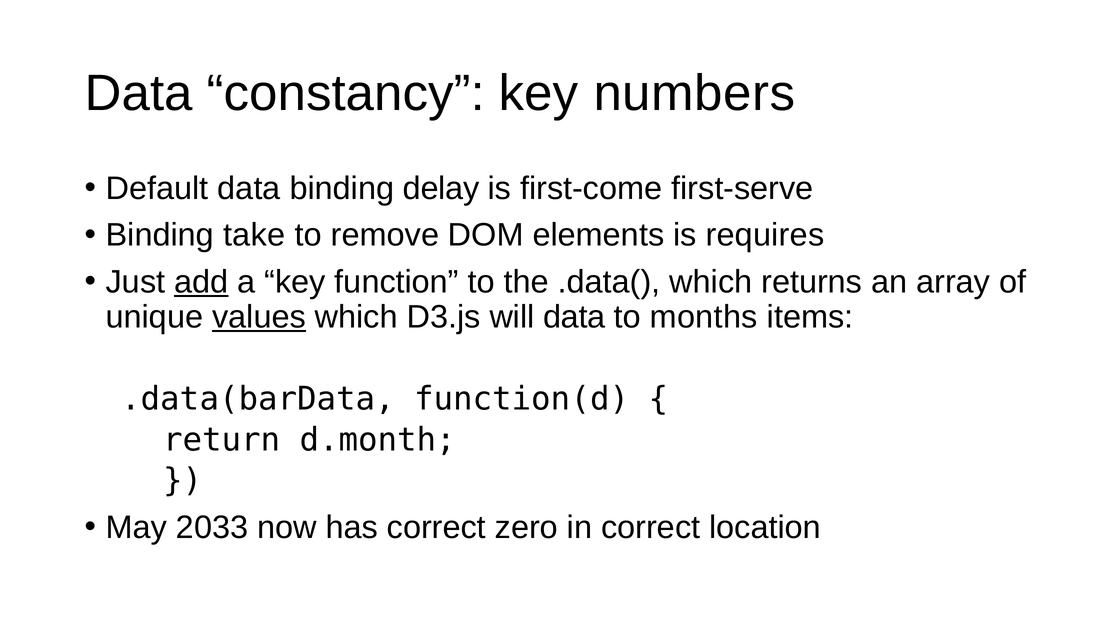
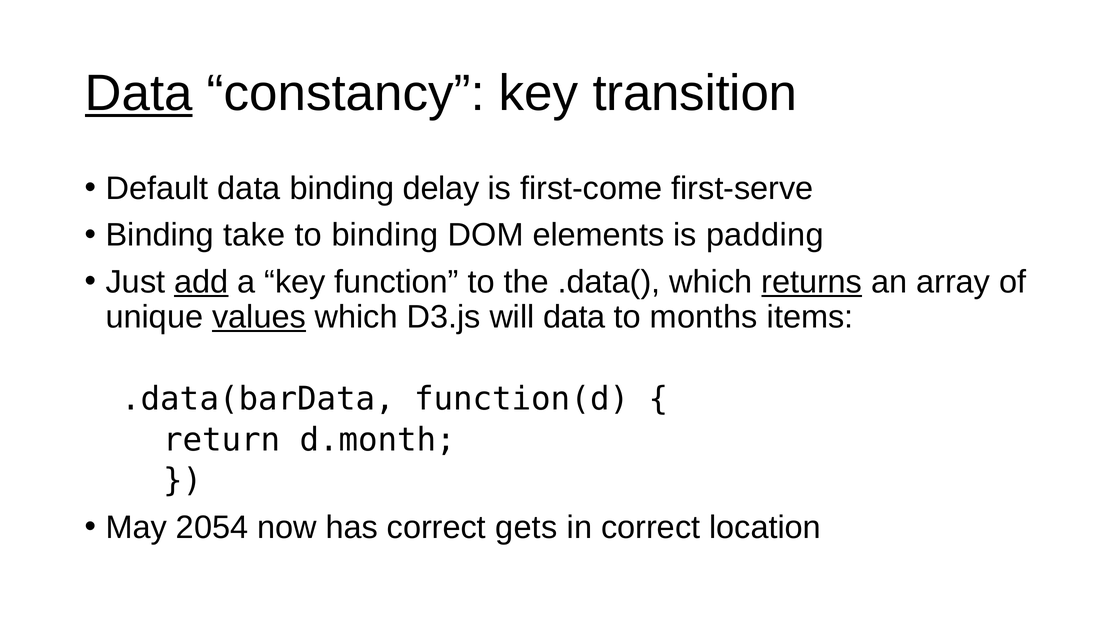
Data underline: none -> present (139, 94)
numbers: numbers -> transition (695, 94)
to remove: remove -> binding (385, 235)
requires: requires -> padding (765, 235)
returns underline: none -> present (812, 282)
2033: 2033 -> 2054 (212, 527)
zero: zero -> gets (526, 527)
